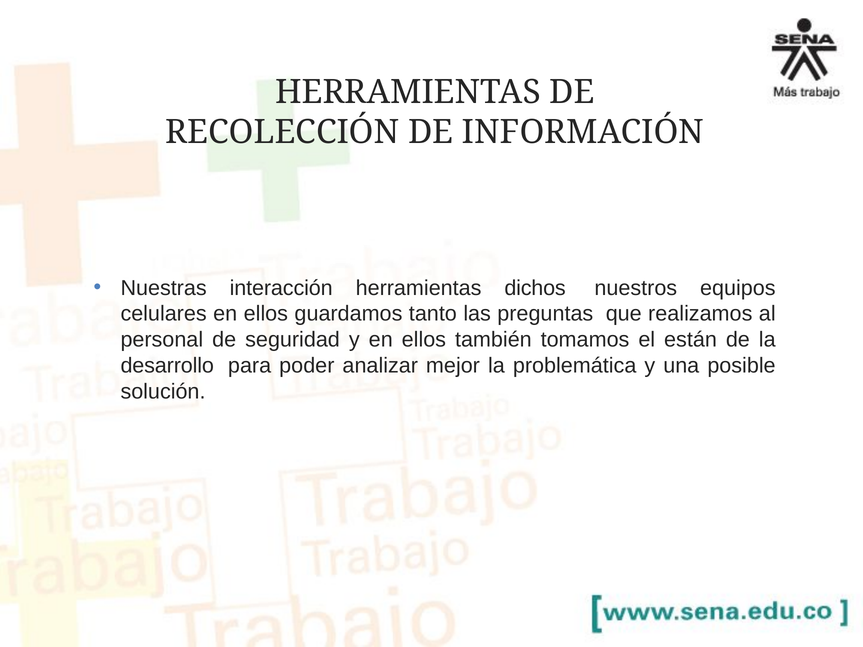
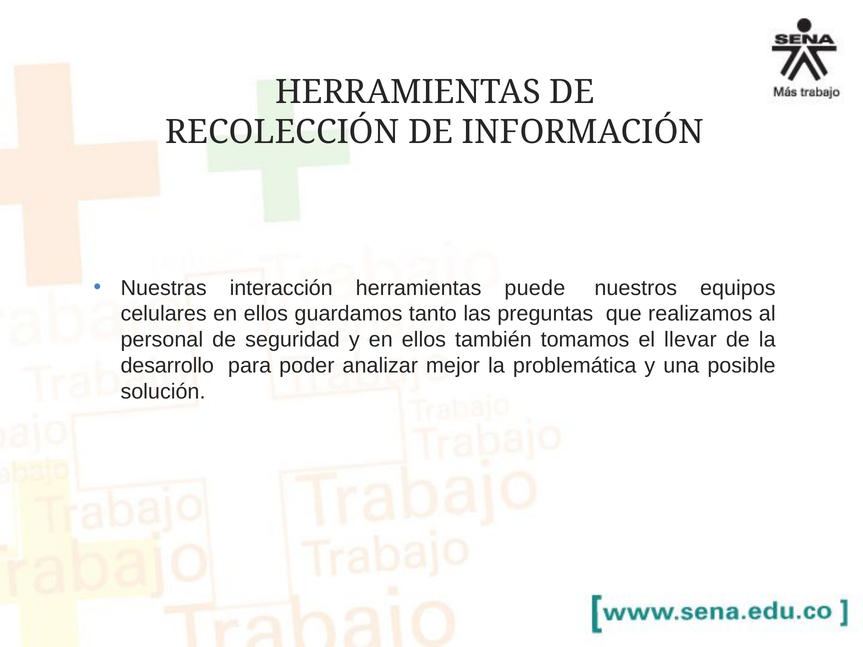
dichos: dichos -> puede (535, 288)
están: están -> llevar (690, 340)
